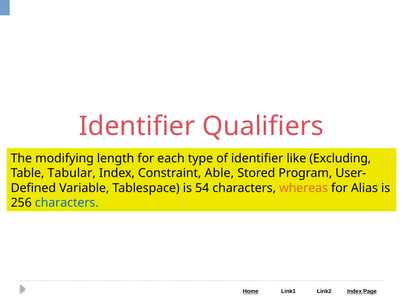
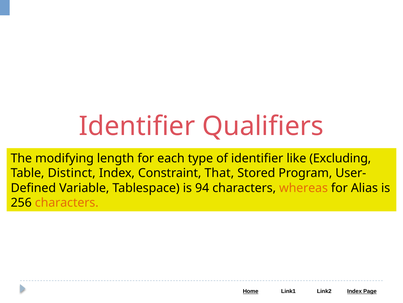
Tabular: Tabular -> Distinct (72, 173)
Able: Able -> That (219, 173)
54: 54 -> 94 (202, 188)
characters colour: blue -> orange (67, 202)
